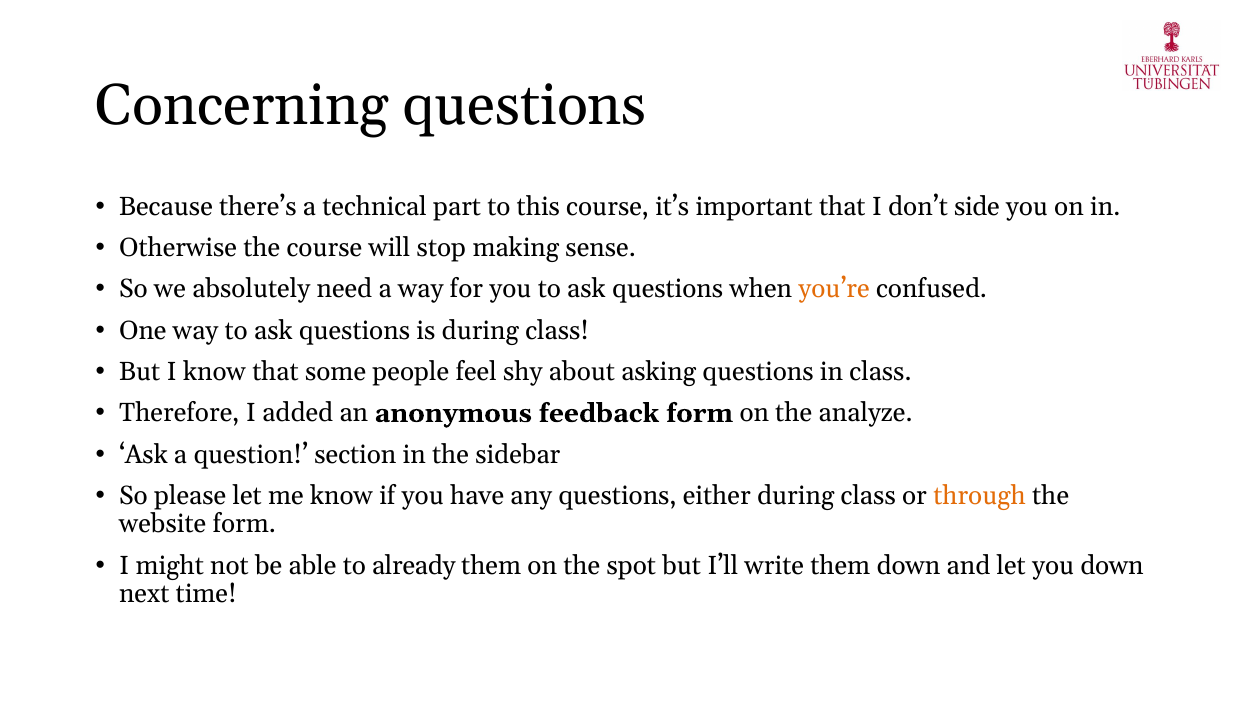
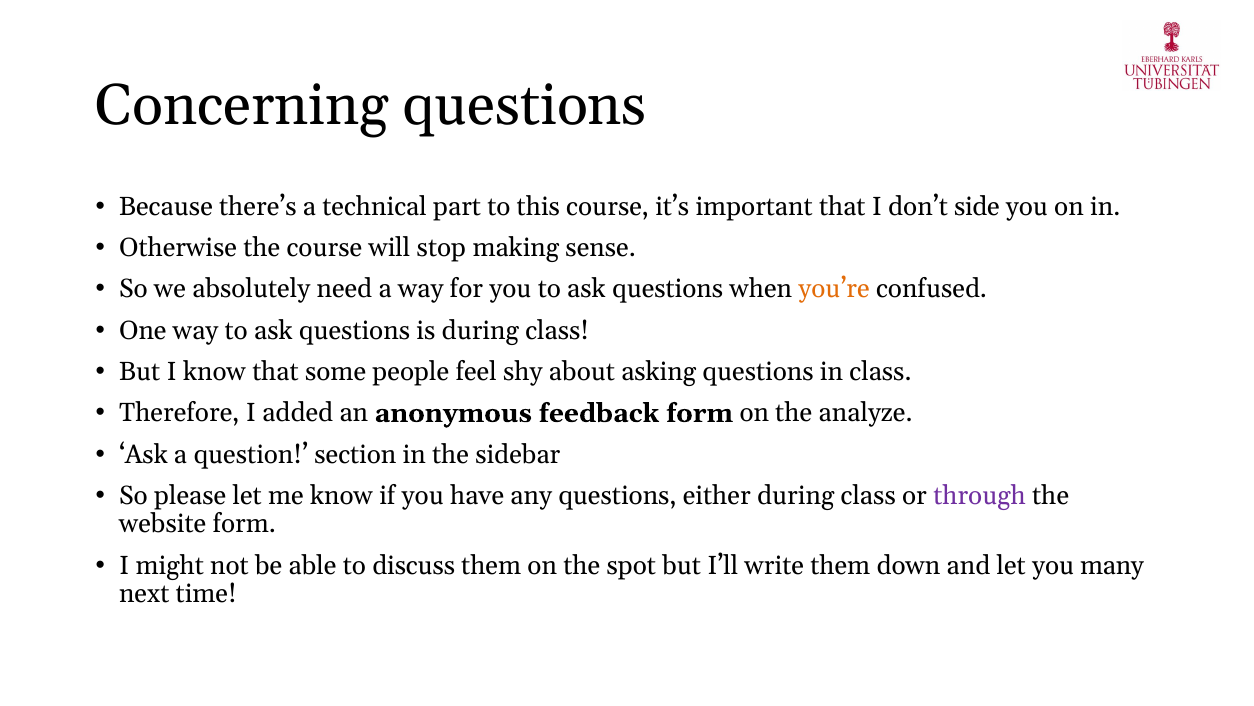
through colour: orange -> purple (980, 495)
already: already -> discuss (414, 565)
you down: down -> many (1112, 565)
